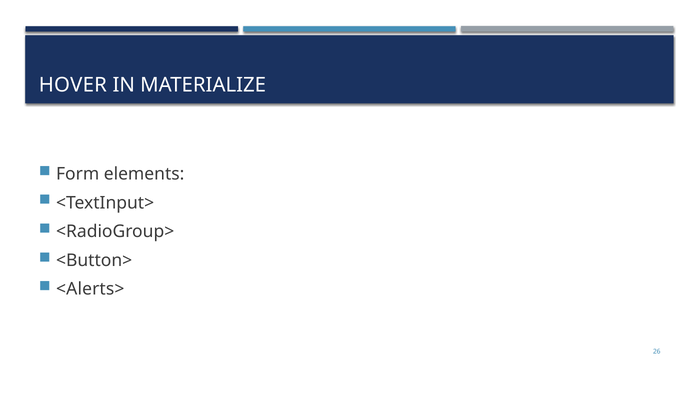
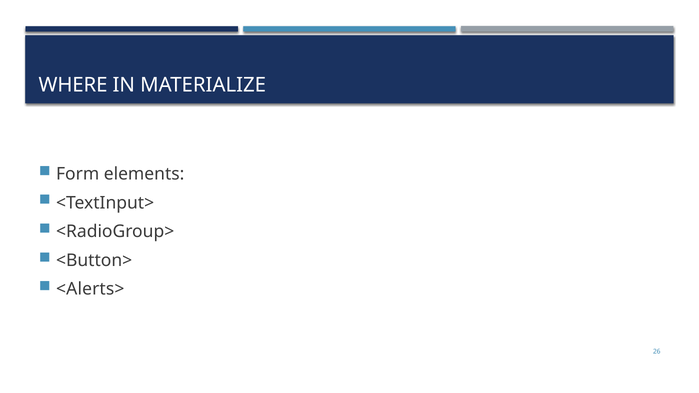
HOVER: HOVER -> WHERE (73, 85)
